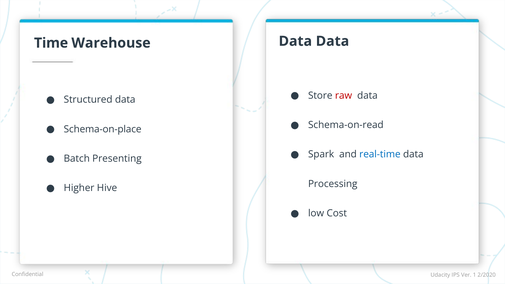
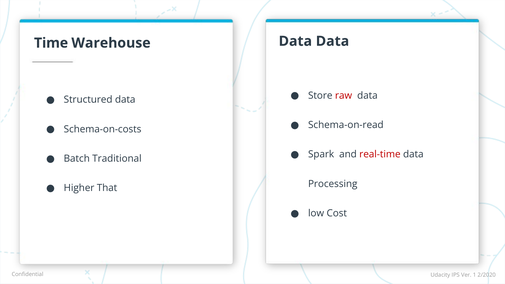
Schema-on-place: Schema-on-place -> Schema-on-costs (103, 129)
real-time colour: blue -> red (380, 154)
Presenting: Presenting -> Traditional (117, 159)
Hive: Hive -> That (107, 188)
